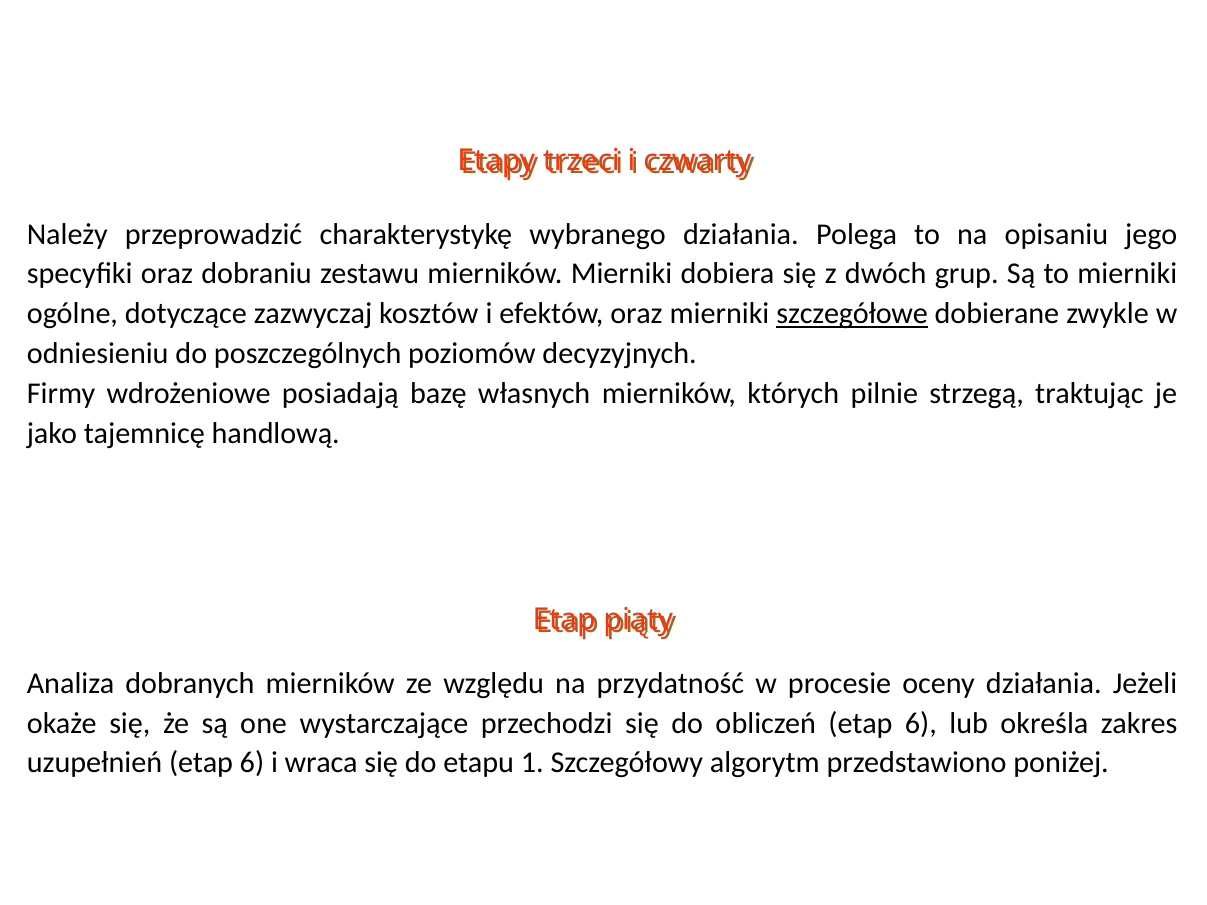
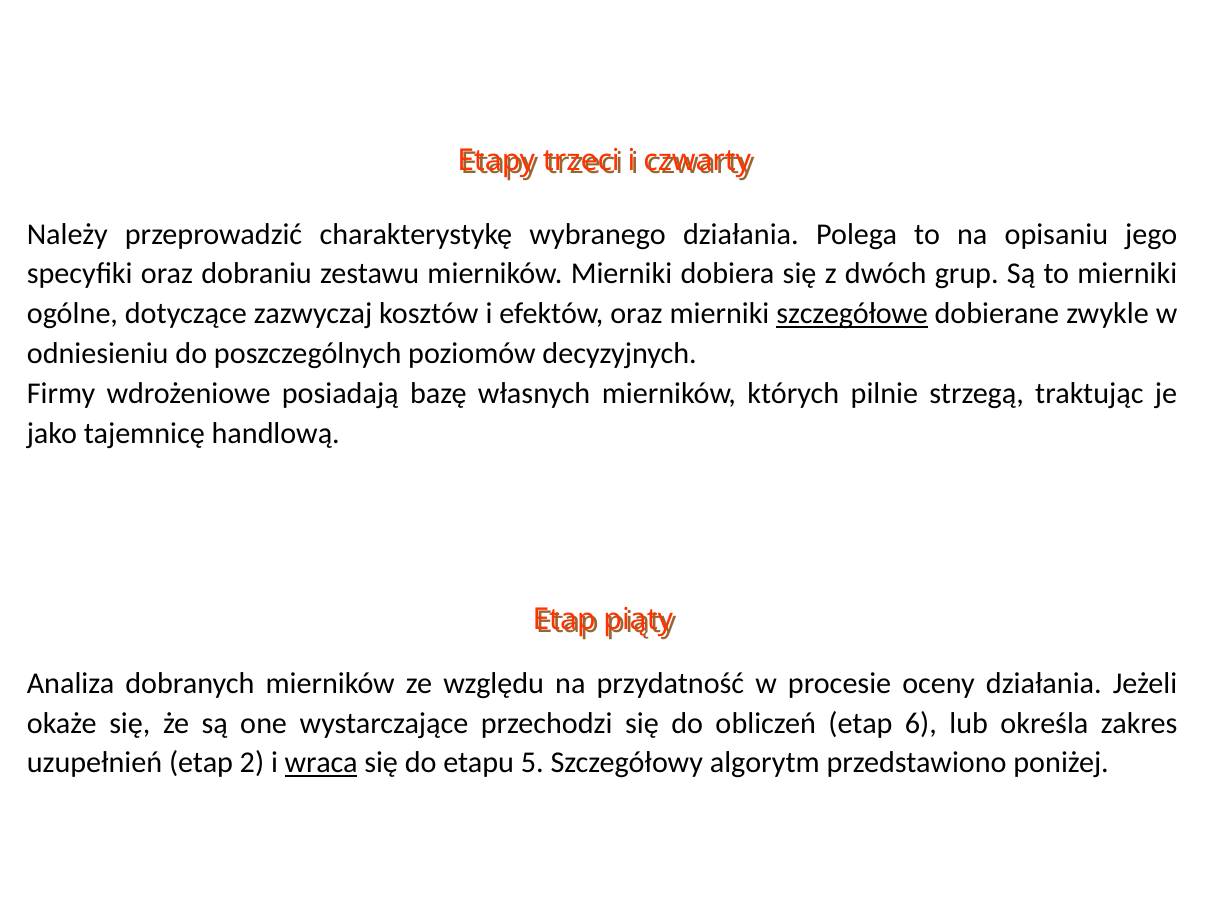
uzupełnień etap 6: 6 -> 2 (252, 763)
wraca underline: none -> present (321, 763)
1: 1 -> 5 (532, 763)
